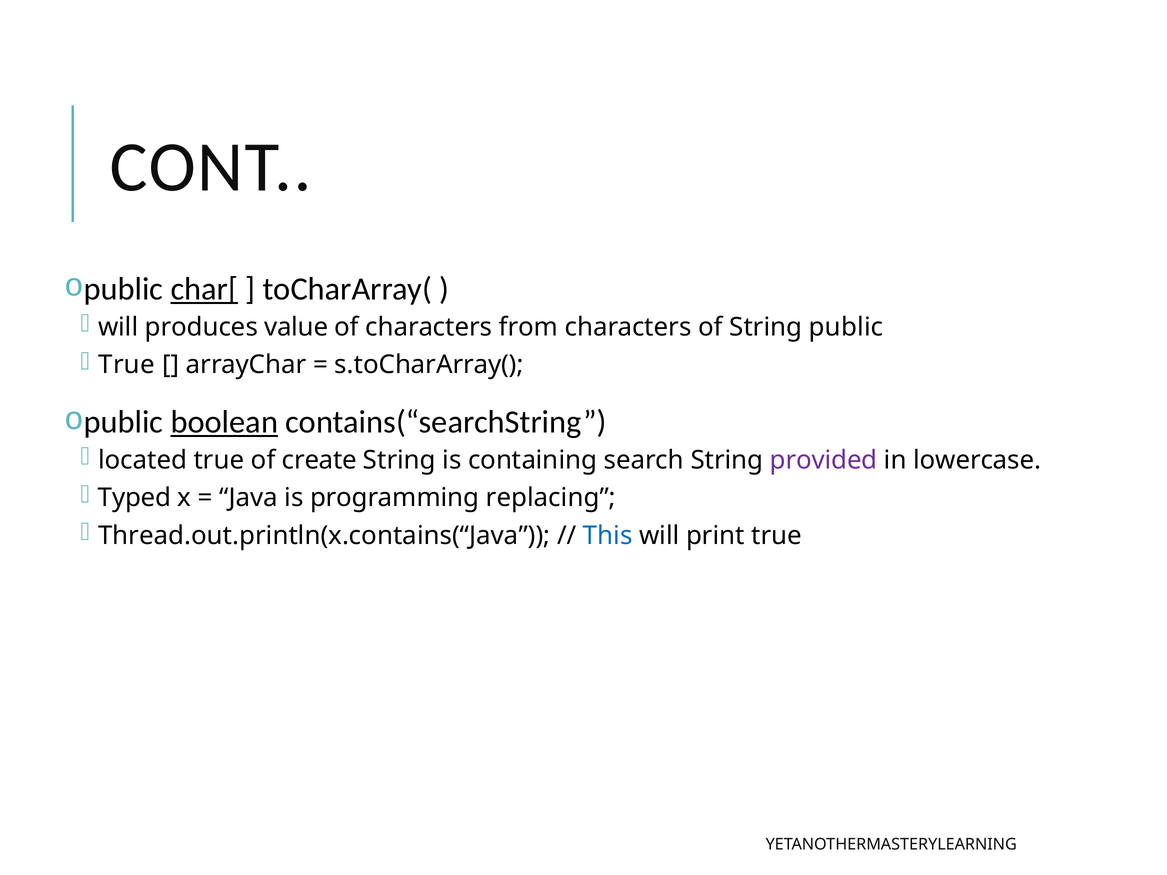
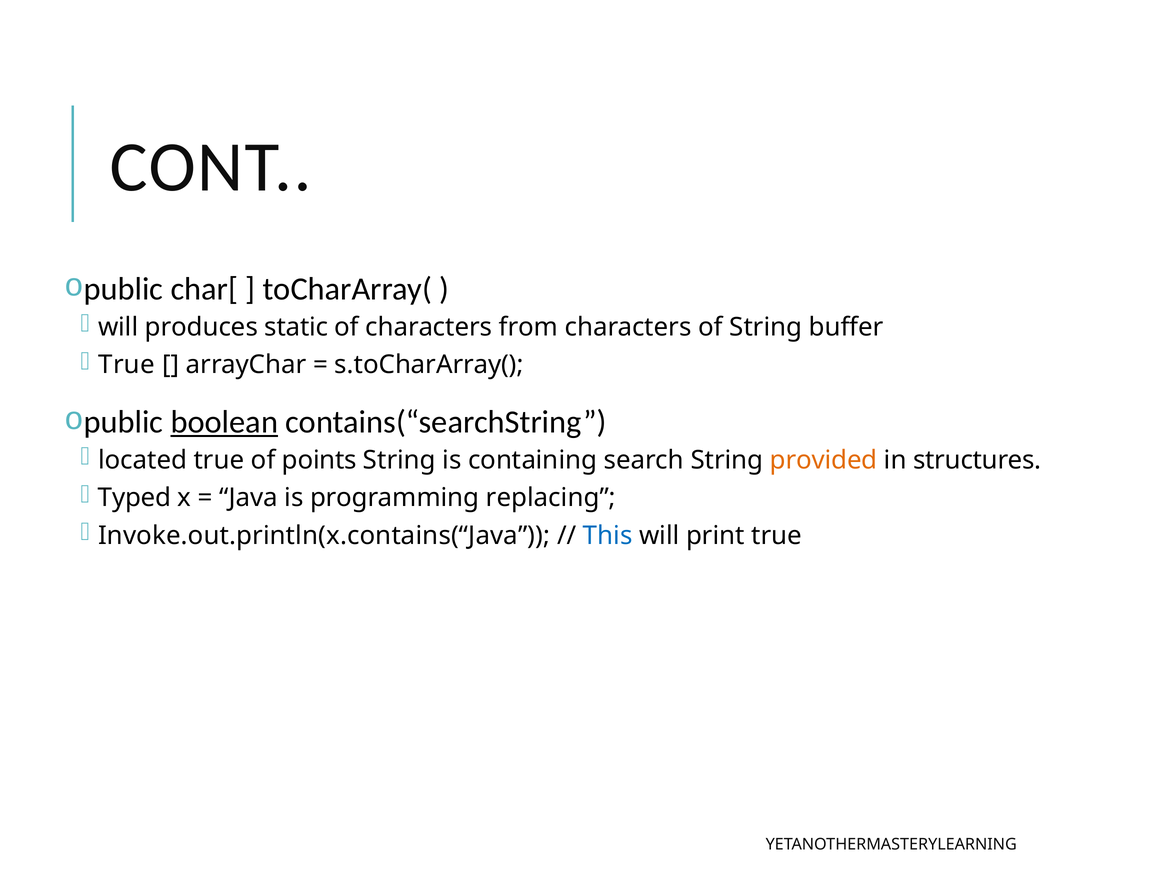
char[ underline: present -> none (204, 289)
value: value -> static (296, 327)
public: public -> buffer (846, 327)
create: create -> points (319, 460)
provided colour: purple -> orange (824, 460)
lowercase: lowercase -> structures (977, 460)
Thread.out.println(x.contains(“Java: Thread.out.println(x.contains(“Java -> Invoke.out.println(x.contains(“Java (324, 536)
